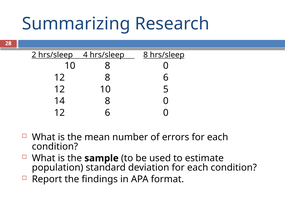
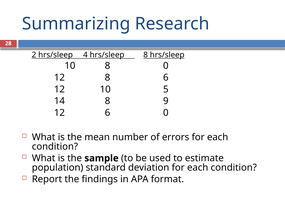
14 8 0: 0 -> 9 (166, 101)
